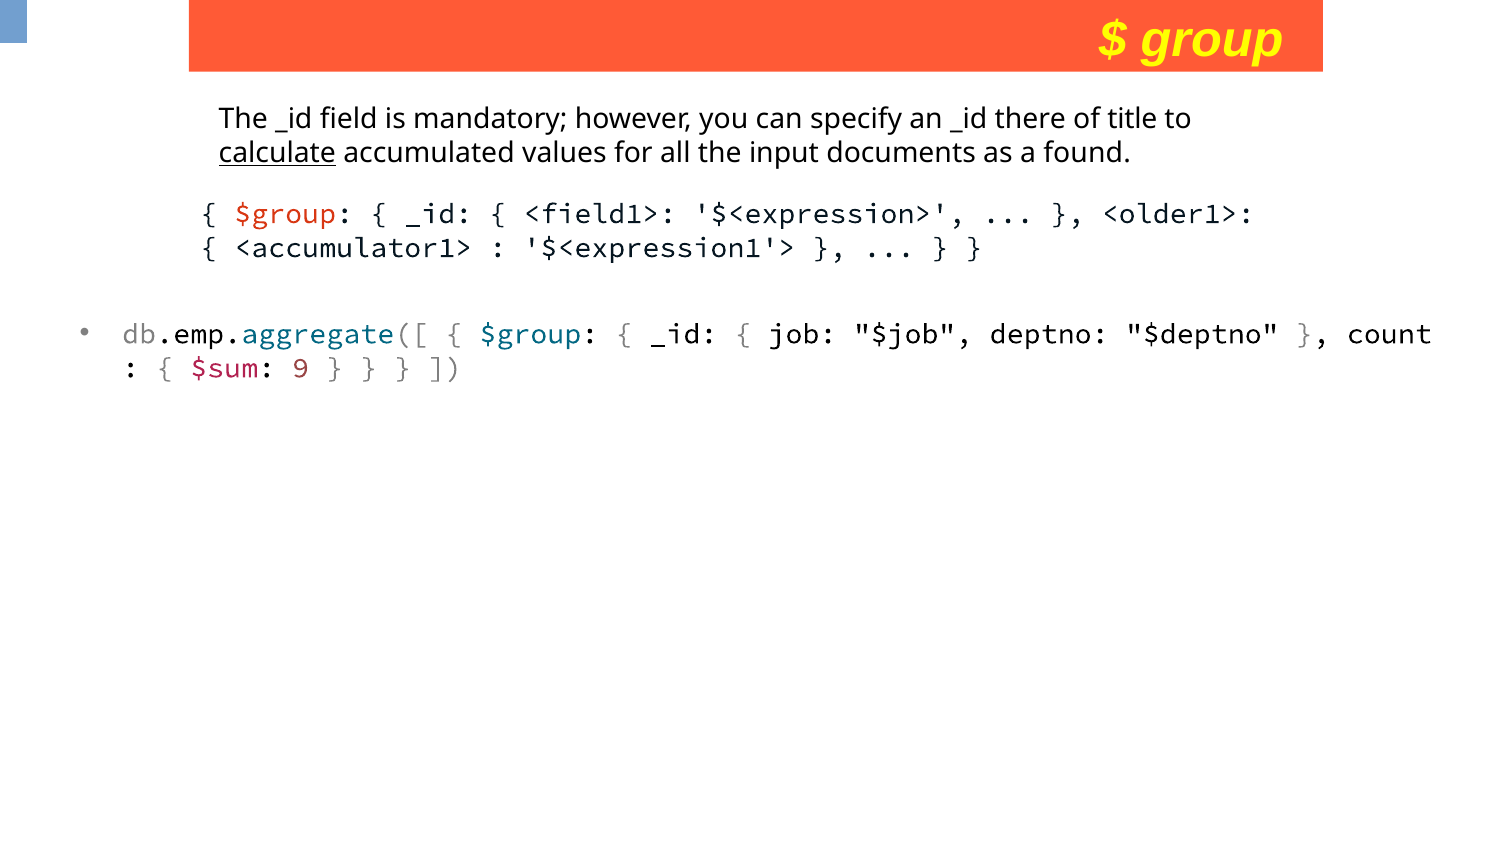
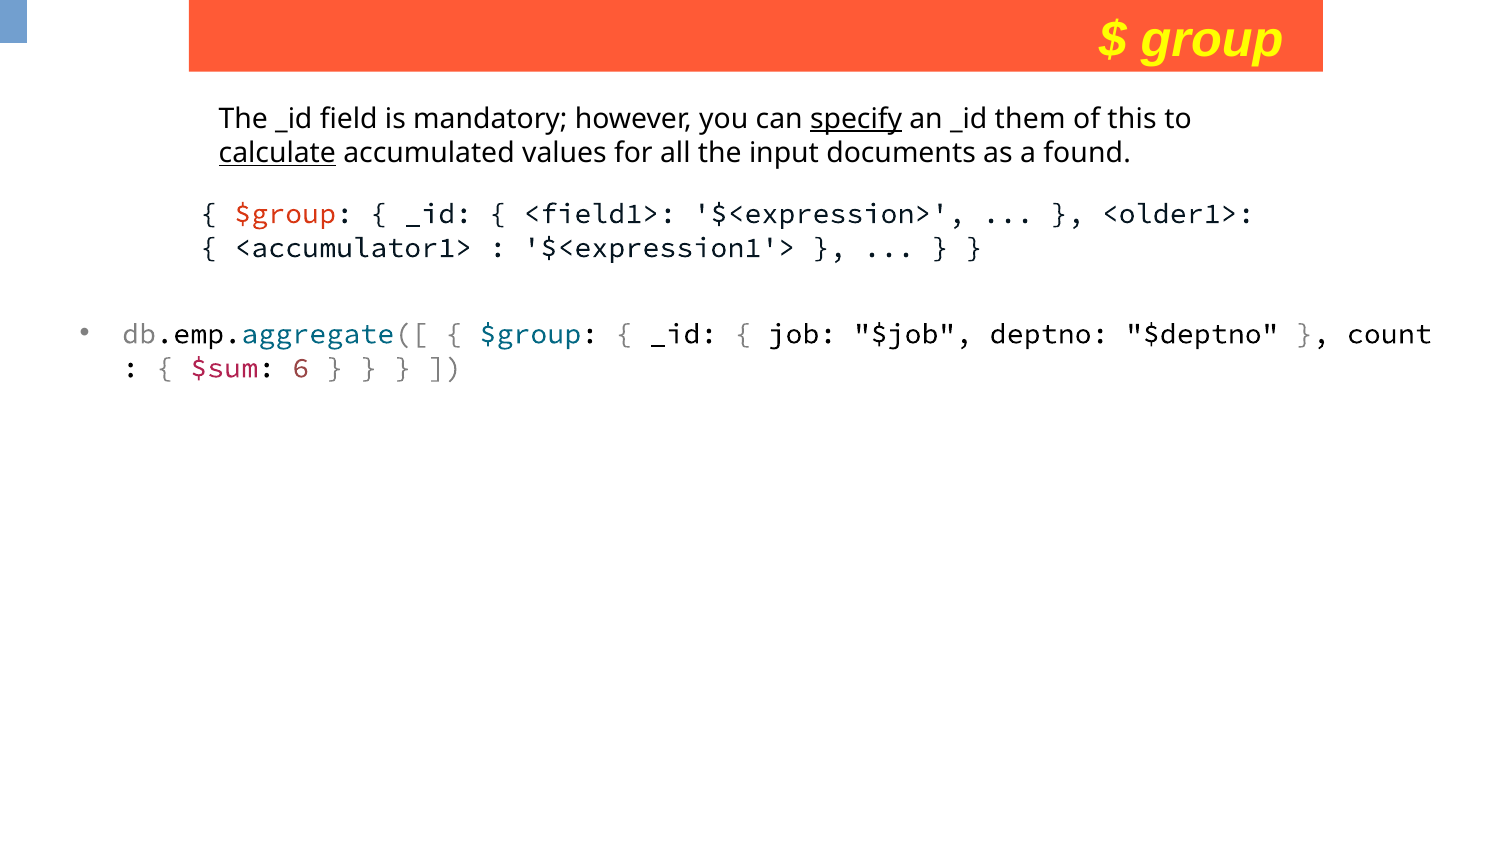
specify underline: none -> present (856, 119)
there: there -> them (1030, 119)
title: title -> this (1132, 119)
9: 9 -> 6 (301, 368)
